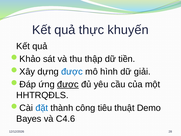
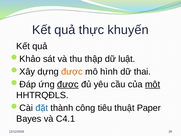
tiền: tiền -> luật (127, 59)
được colour: blue -> orange (72, 72)
giải: giải -> thai (142, 72)
một underline: none -> present (153, 84)
Demo: Demo -> Paper (149, 108)
C4.6: C4.6 -> C4.1 (66, 119)
